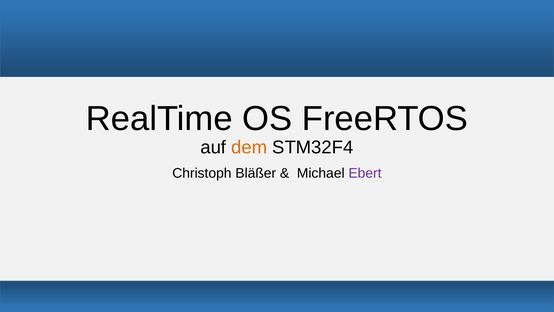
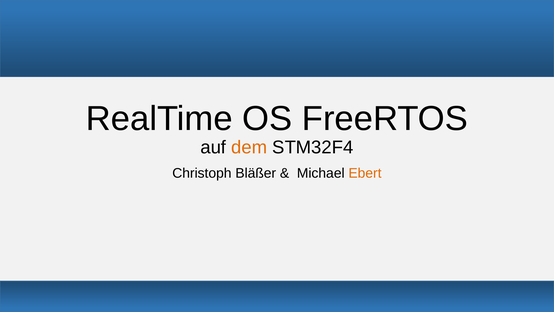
Ebert colour: purple -> orange (365, 173)
